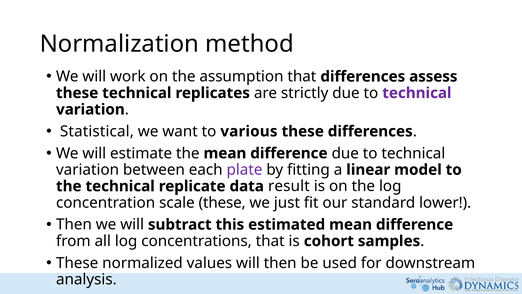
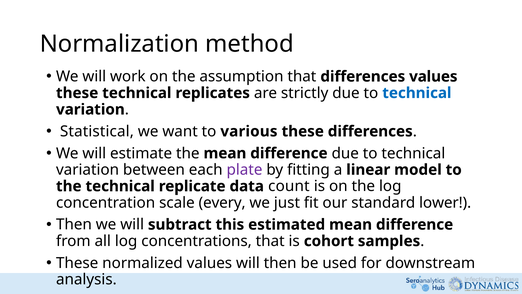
differences assess: assess -> values (433, 76)
technical colour: purple -> blue (417, 93)
result: result -> count (289, 186)
scale these: these -> every (222, 202)
